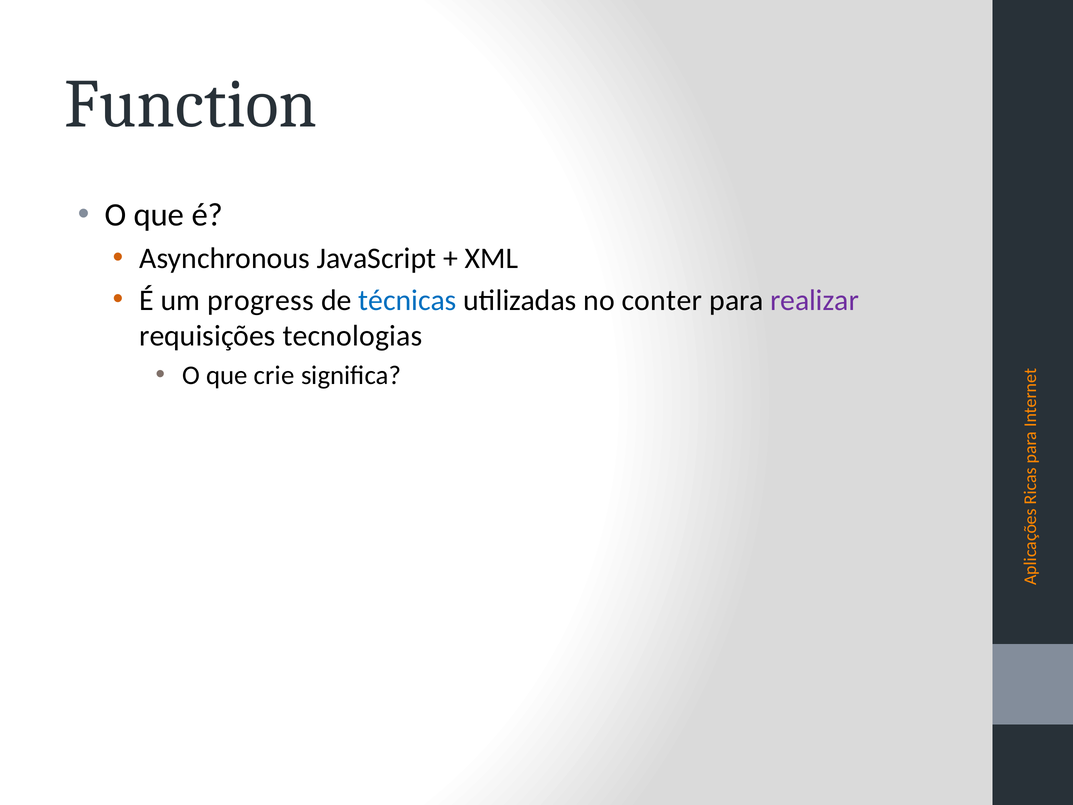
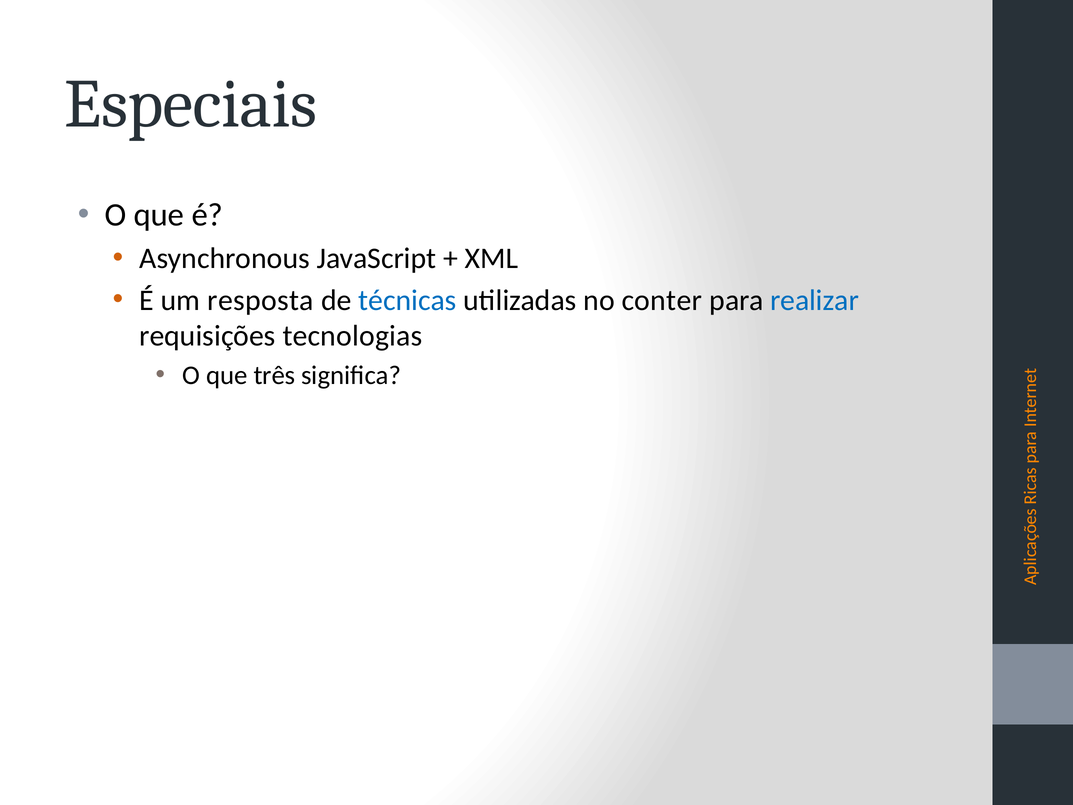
Function: Function -> Especiais (191, 104)
progress: progress -> resposta (261, 300)
realizar colour: purple -> blue (814, 300)
crie: crie -> três (274, 375)
